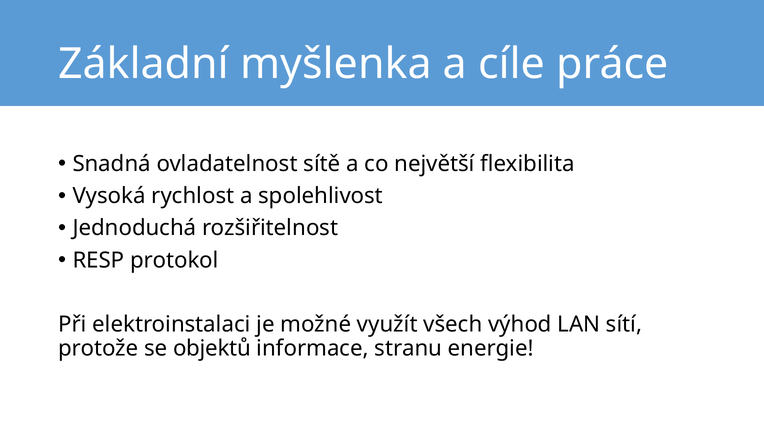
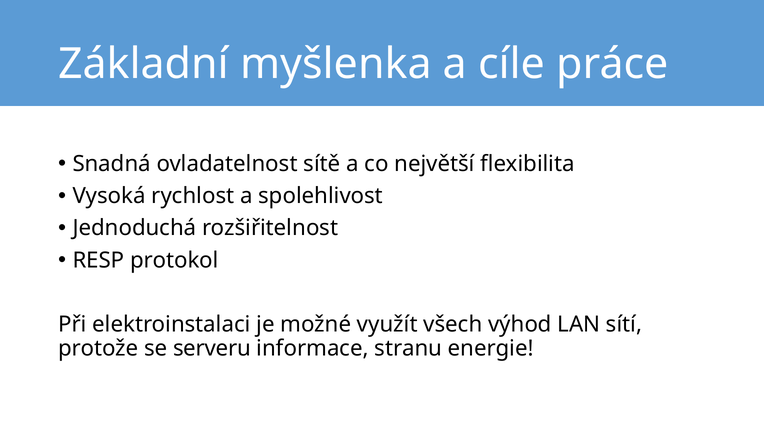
objektů: objektů -> serveru (212, 348)
